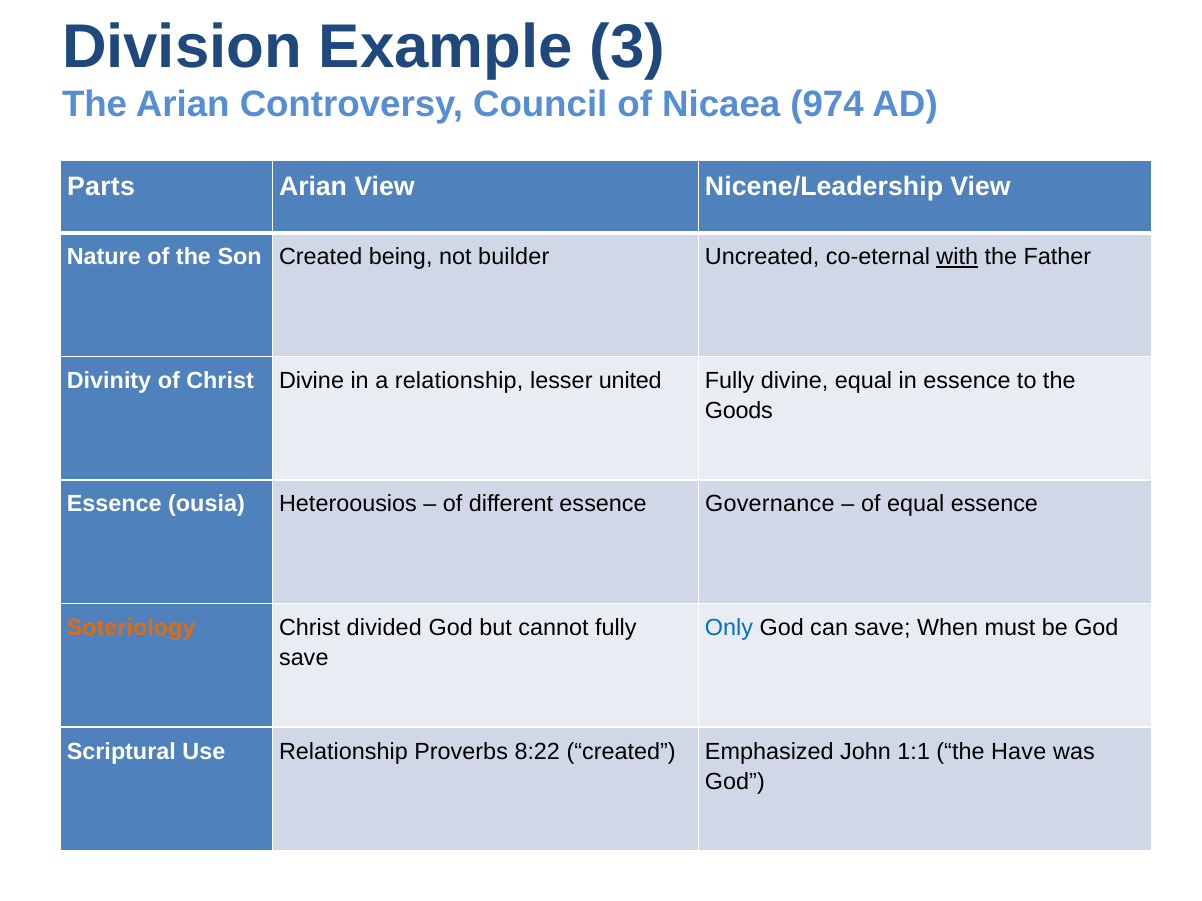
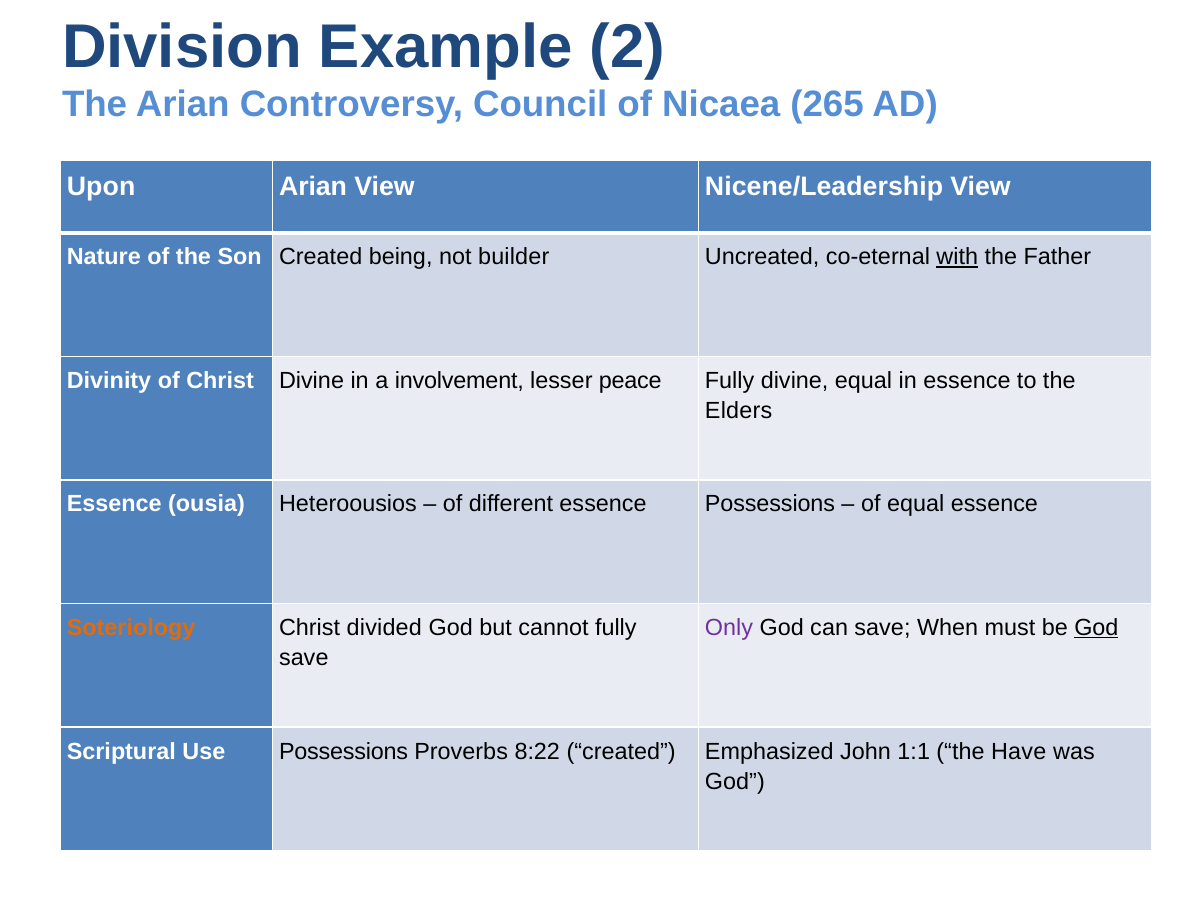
3: 3 -> 2 (628, 47)
974: 974 -> 265 (827, 105)
Parts: Parts -> Upon (101, 187)
a relationship: relationship -> involvement (459, 381)
united: united -> peace (630, 381)
Goods: Goods -> Elders (739, 411)
essence Governance: Governance -> Possessions (770, 504)
Only colour: blue -> purple (729, 628)
God underline: none -> present (1096, 628)
Use Relationship: Relationship -> Possessions (344, 752)
